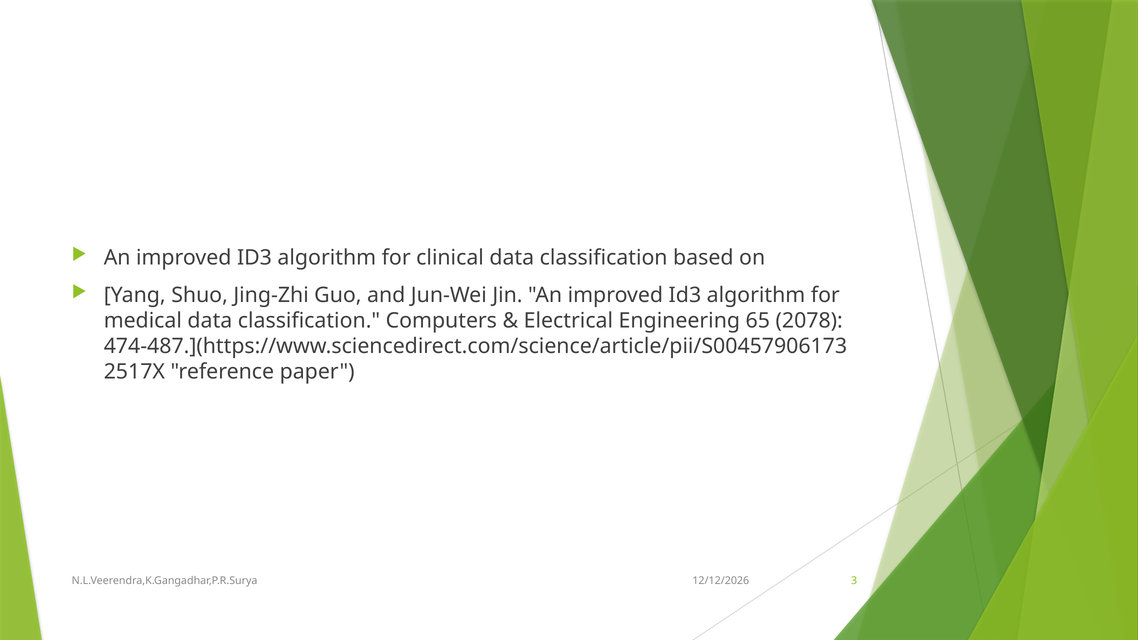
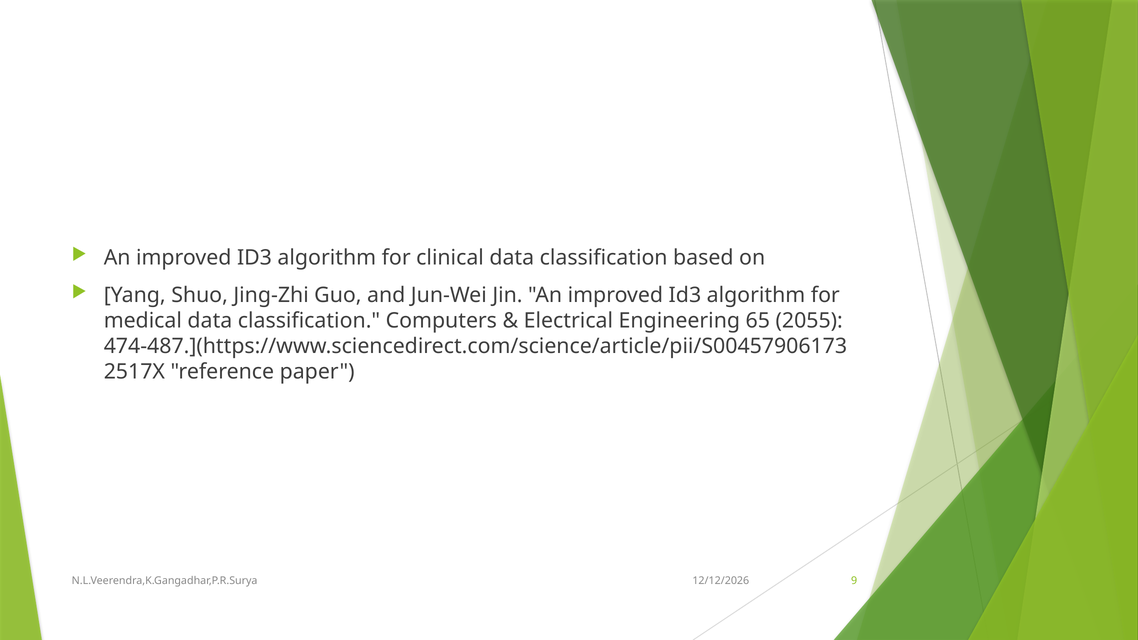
2078: 2078 -> 2055 (809, 321)
3: 3 -> 9 (854, 581)
